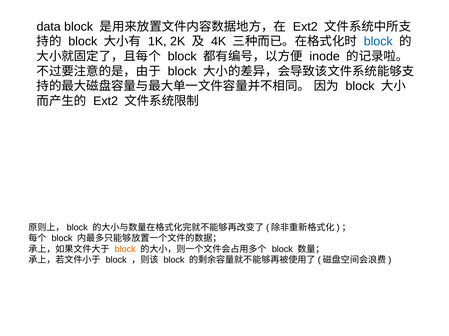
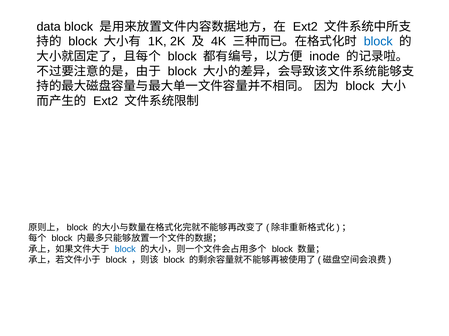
block colour: orange -> blue (125, 250)
